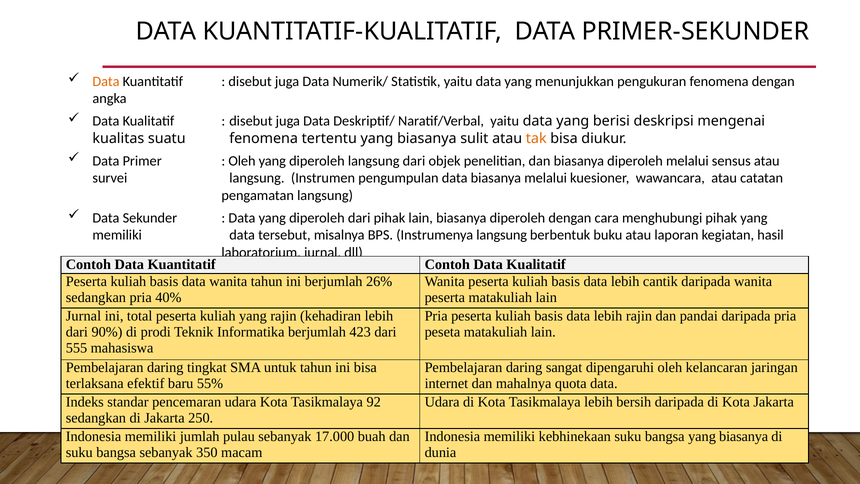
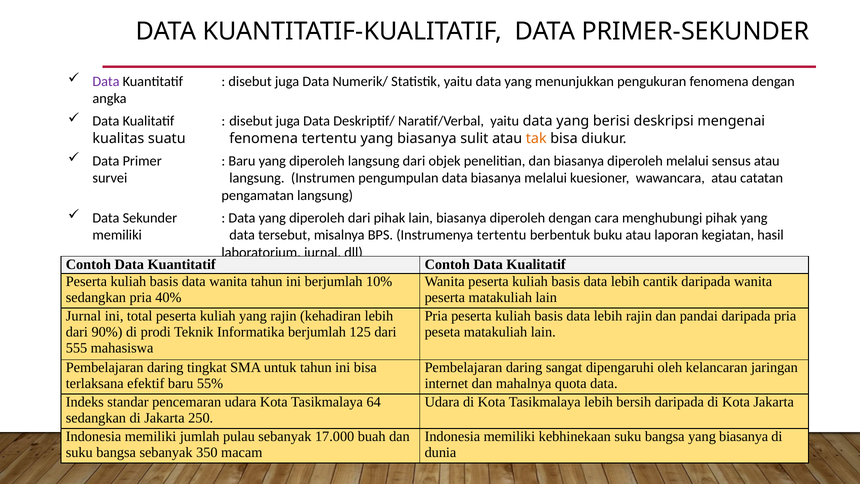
Data colour: orange -> purple (106, 81)
Oleh: Oleh -> Baru (242, 161)
Instrumenya langsung: langsung -> tertentu (502, 235)
26%: 26% -> 10% (379, 282)
423: 423 -> 125 (360, 332)
92: 92 -> 64 (374, 402)
